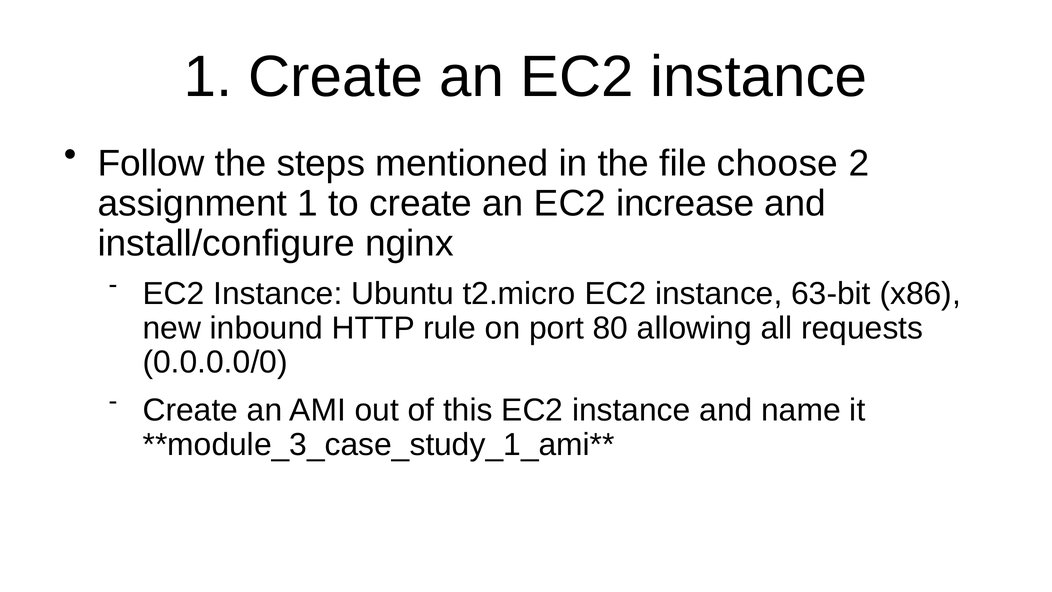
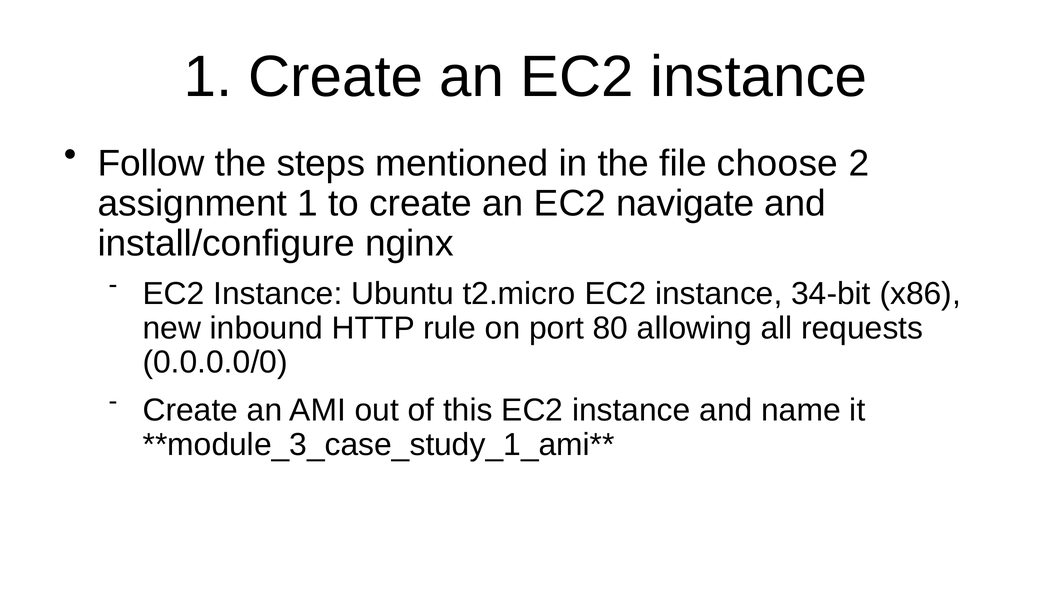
increase: increase -> navigate (685, 203)
63-bit: 63-bit -> 34-bit (831, 294)
